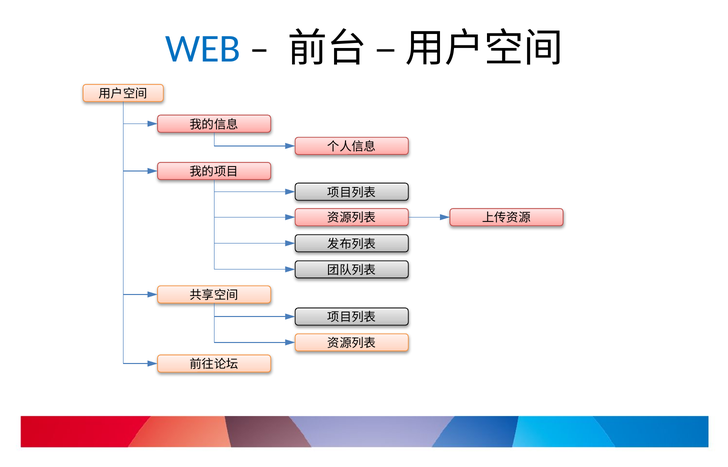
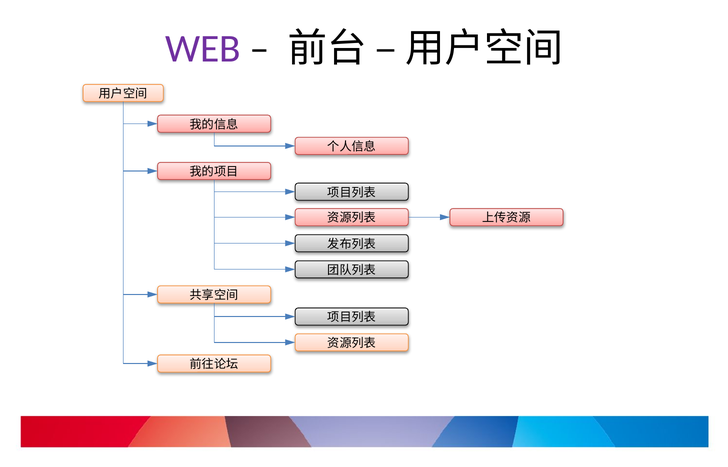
WEB colour: blue -> purple (203, 49)
